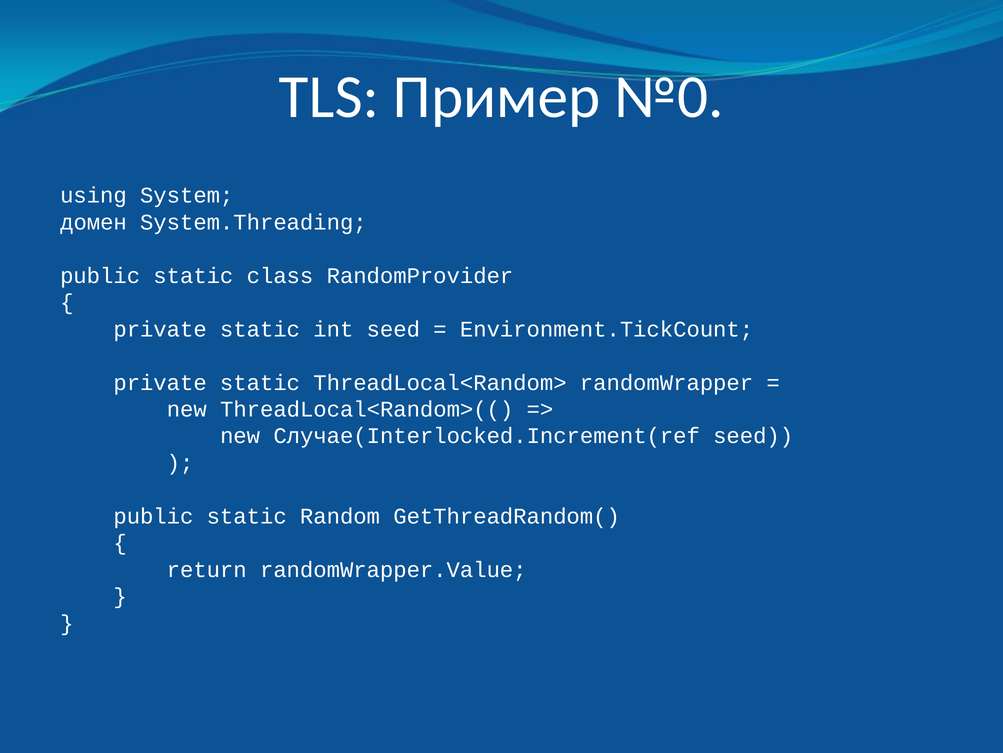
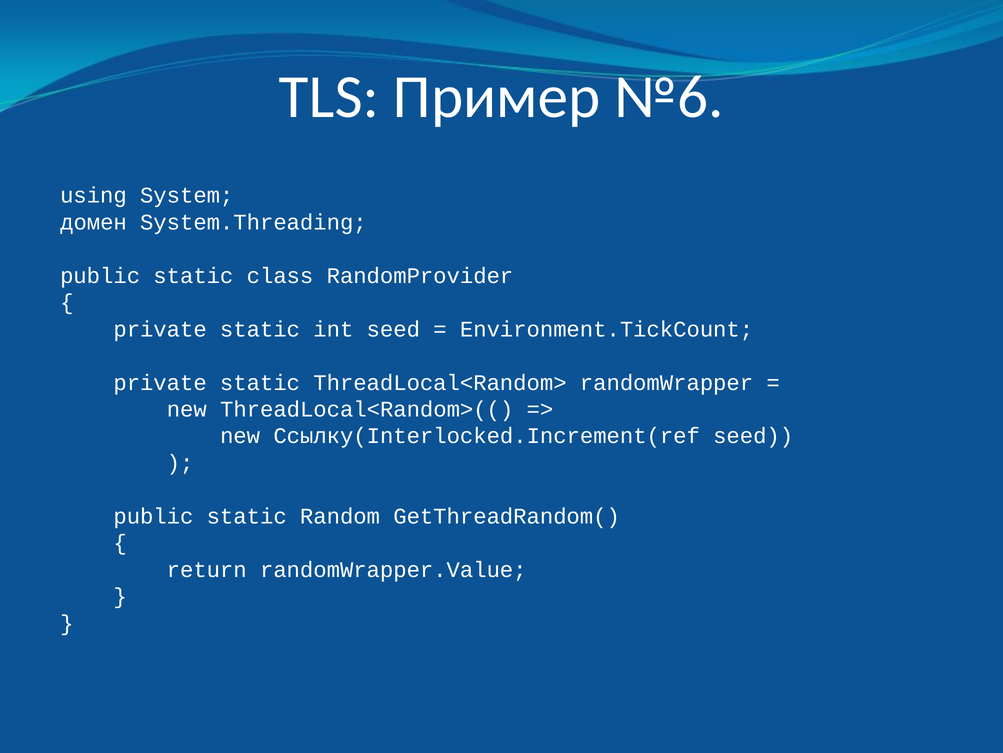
№0: №0 -> №6 (669, 97)
Случае(Interlocked.Increment(ref: Случае(Interlocked.Increment(ref -> Ссылку(Interlocked.Increment(ref (487, 436)
